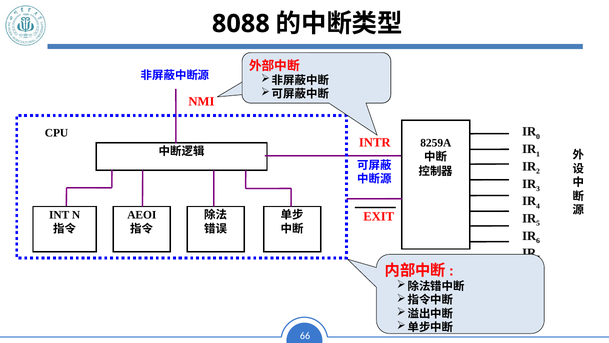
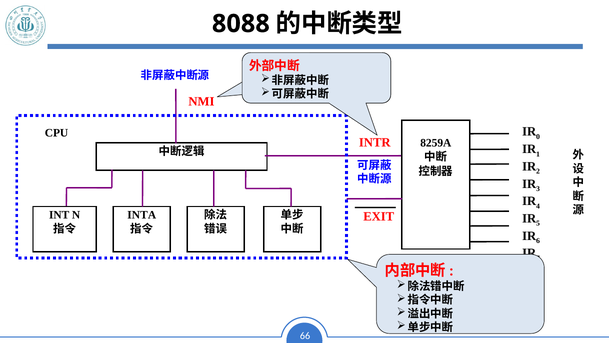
AEOI: AEOI -> INTA (142, 214)
